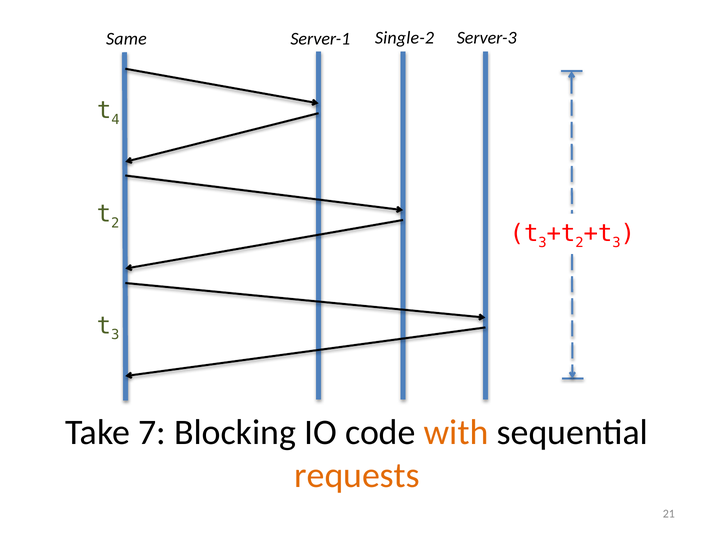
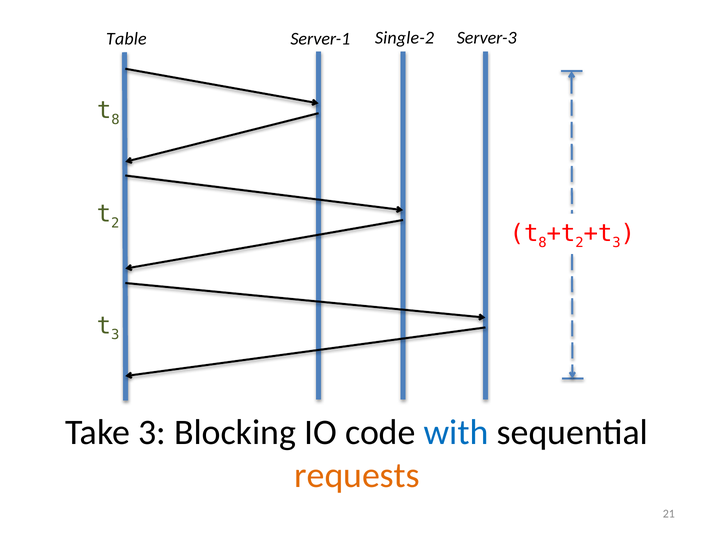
Same: Same -> Table (126, 39)
4: 4 -> 8 (115, 120)
3: 3 -> 8 (543, 243)
Take 7: 7 -> 3 (152, 433)
with colour: orange -> blue (456, 433)
